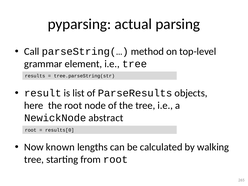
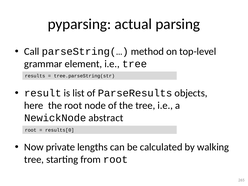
known: known -> private (60, 147)
